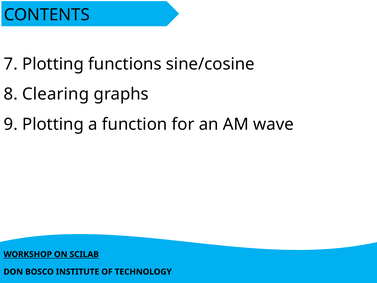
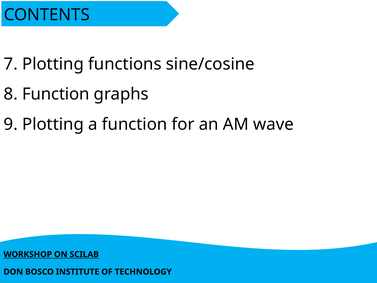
8 Clearing: Clearing -> Function (56, 94)
